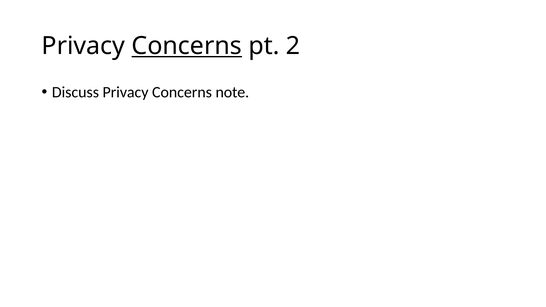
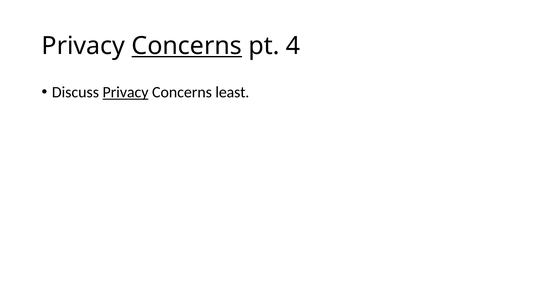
2: 2 -> 4 (293, 46)
Privacy underline: none -> present (126, 92)
note: note -> least (232, 92)
